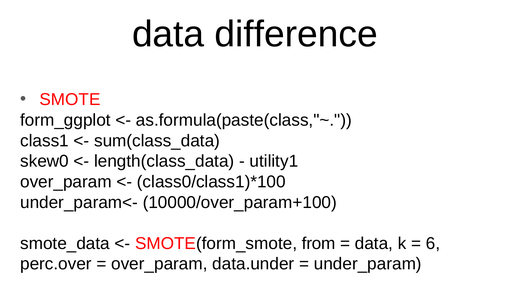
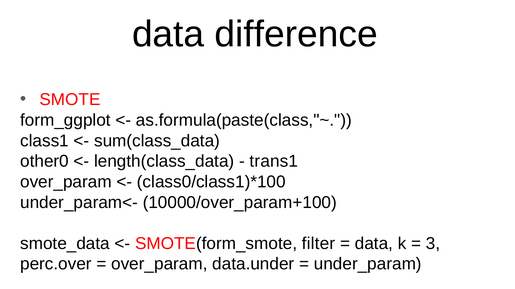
skew0: skew0 -> other0 (44, 162)
utility1: utility1 -> trans1 (274, 162)
from: from -> filter (319, 244)
6: 6 -> 3 (433, 244)
